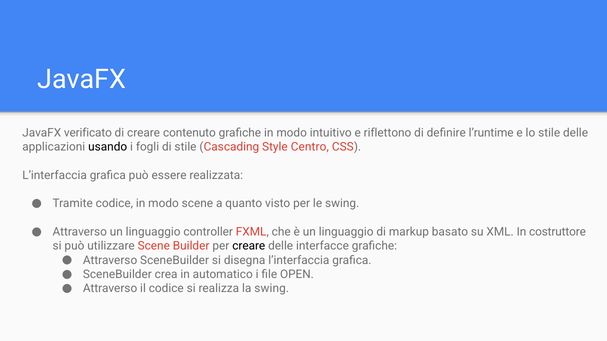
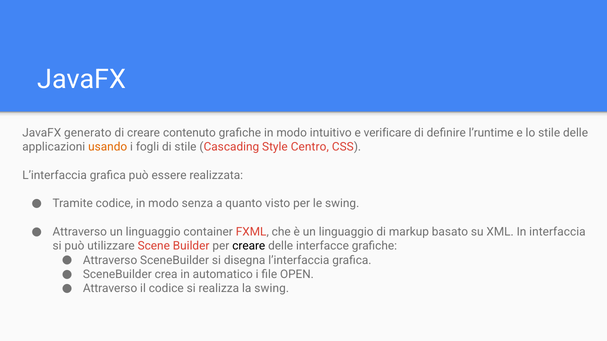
verificato: verificato -> generato (88, 133)
riflettono: riflettono -> verificare (388, 133)
usando colour: black -> orange (108, 147)
modo scene: scene -> senza (197, 204)
controller: controller -> container (208, 232)
costruttore: costruttore -> interfaccia (557, 232)
